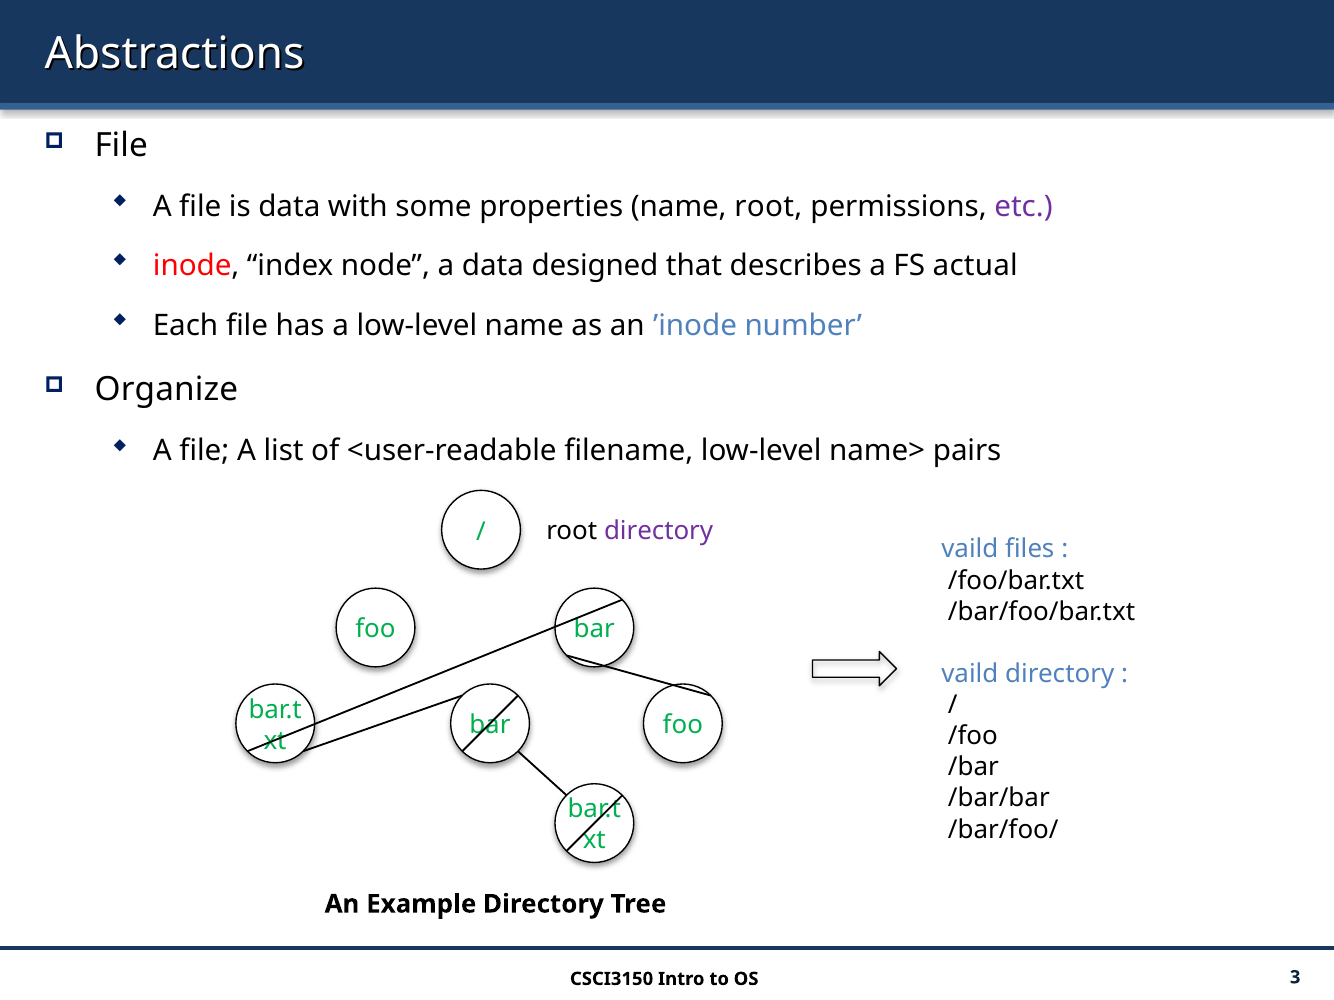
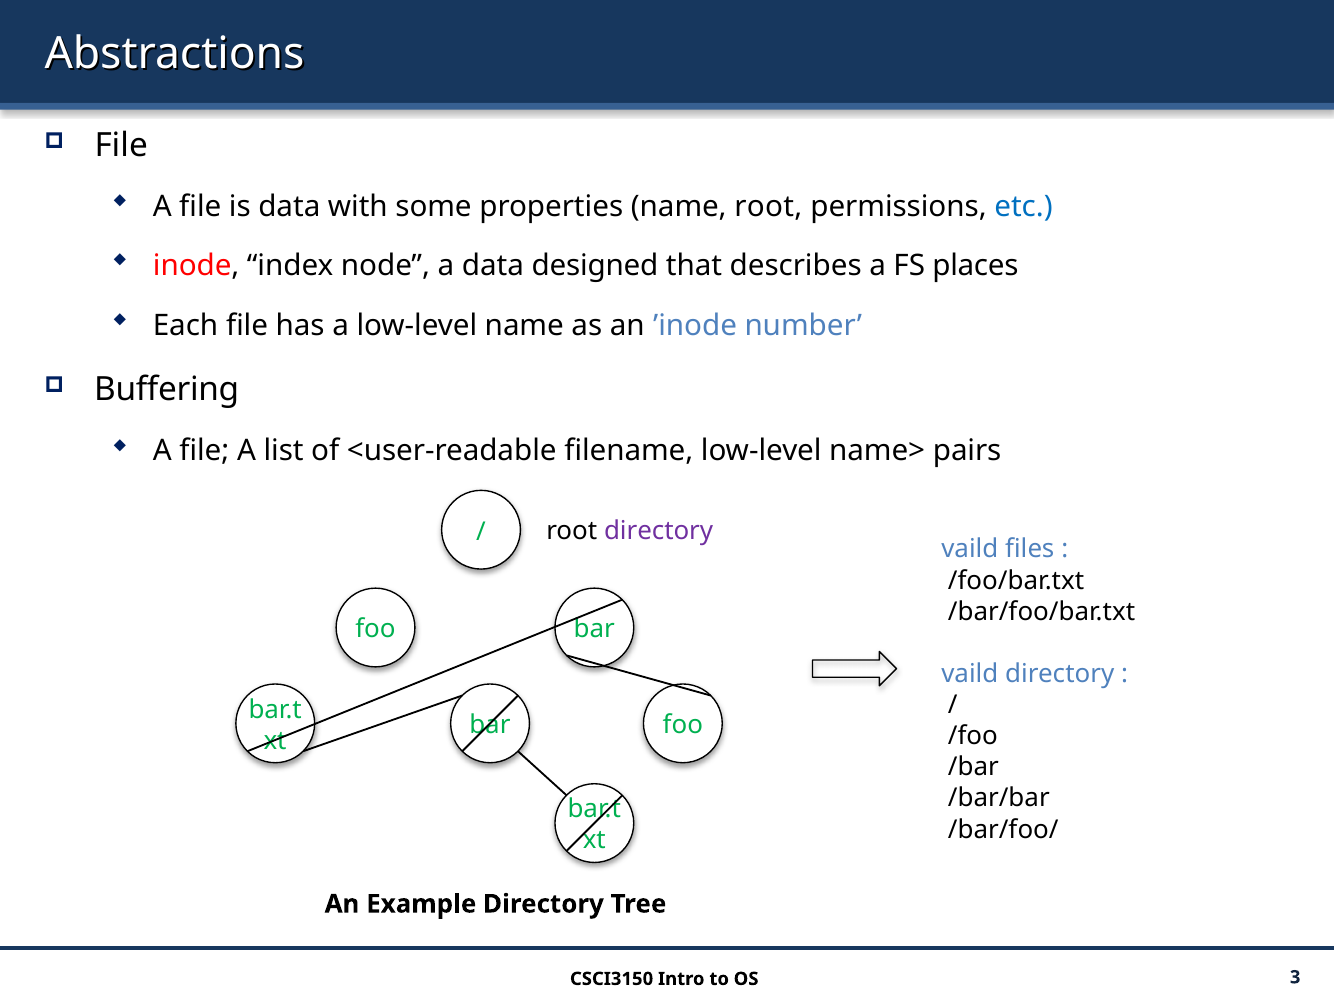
etc colour: purple -> blue (1024, 207)
actual: actual -> places (975, 266)
Organize: Organize -> Buffering (167, 390)
